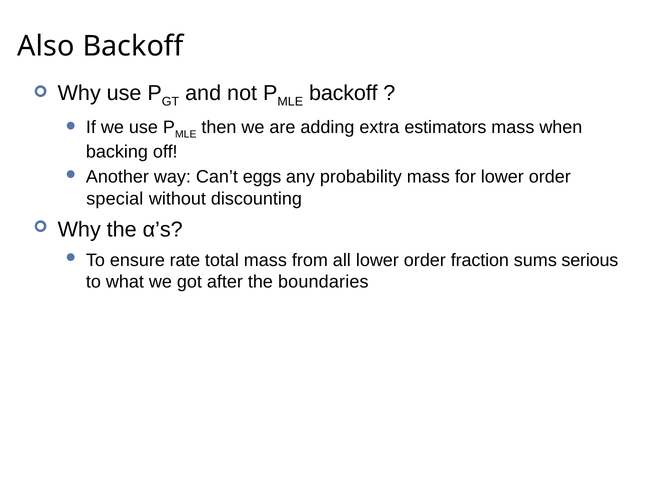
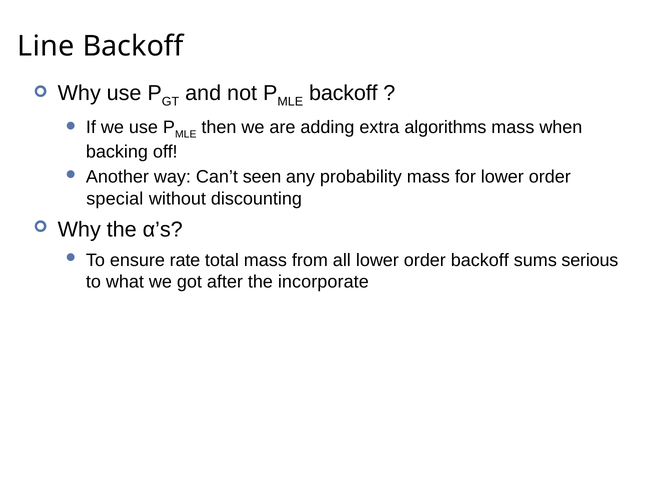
Also: Also -> Line (46, 46)
estimators: estimators -> algorithms (445, 127)
eggs: eggs -> seen (262, 177)
order fraction: fraction -> backoff (480, 261)
boundaries: boundaries -> incorporate (323, 282)
